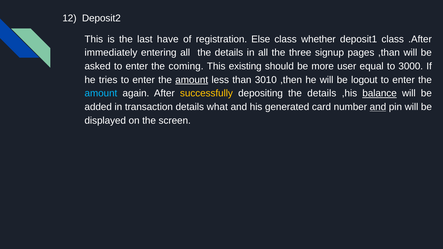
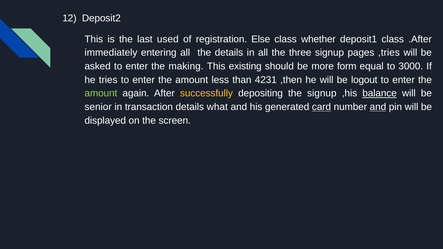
have: have -> used (168, 39)
,than: ,than -> ,tries (389, 53)
coming: coming -> making (186, 66)
user: user -> form (347, 66)
amount underline: present -> none (192, 80)
3010: 3010 -> 4231 (266, 80)
amount colour: light blue -> light green (101, 93)
depositing the details: details -> signup (322, 93)
added: added -> senior (98, 107)
card underline: none -> present (322, 107)
